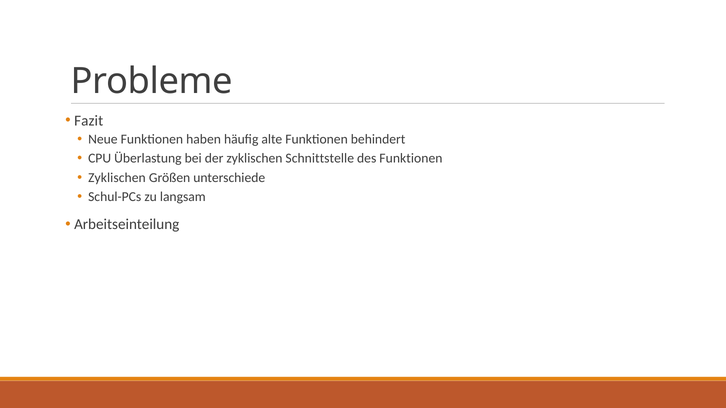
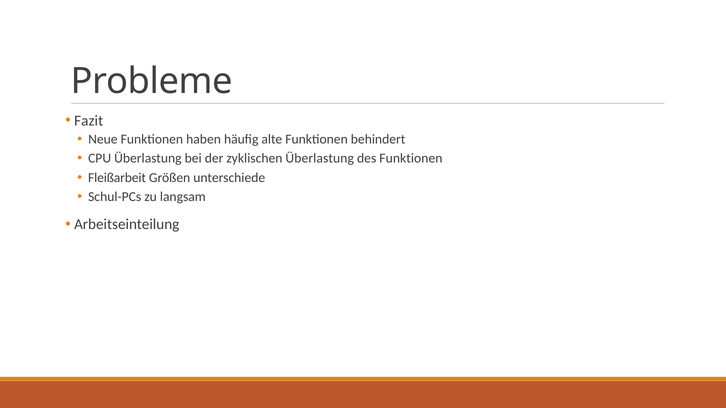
zyklischen Schnittstelle: Schnittstelle -> Überlastung (320, 158)
Zyklischen: Zyklischen -> Fleißarbeit (117, 178)
